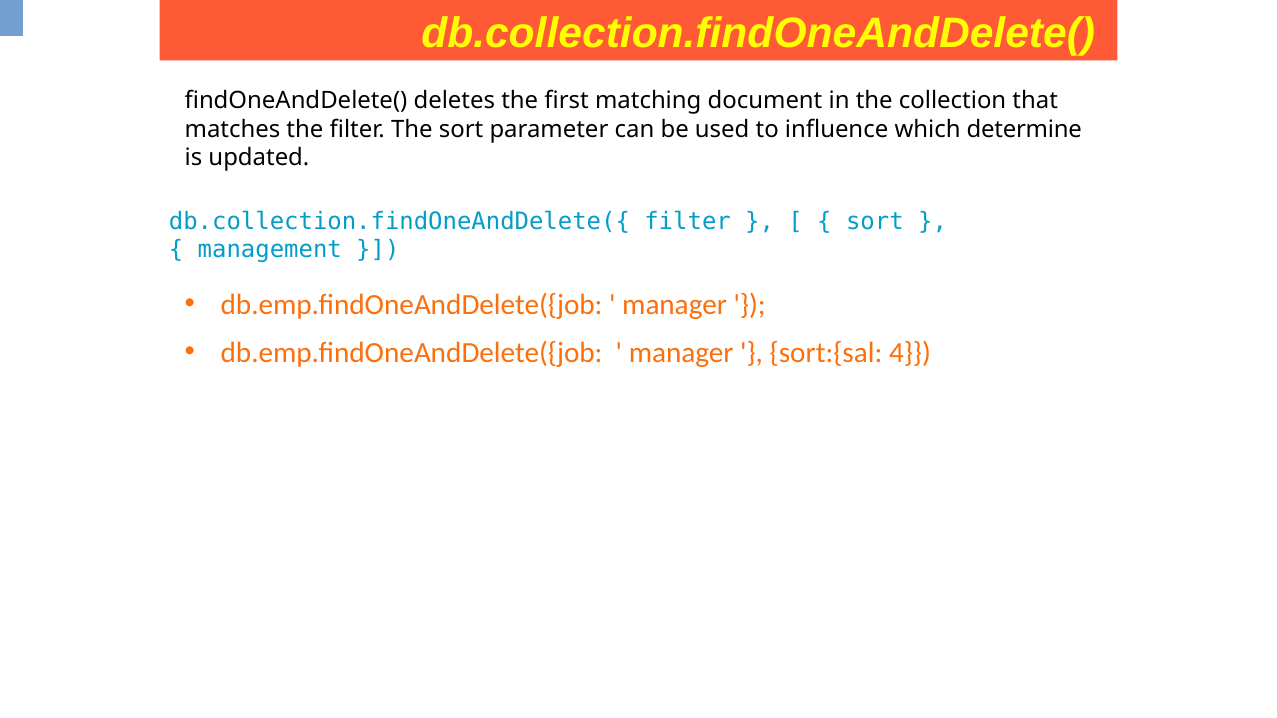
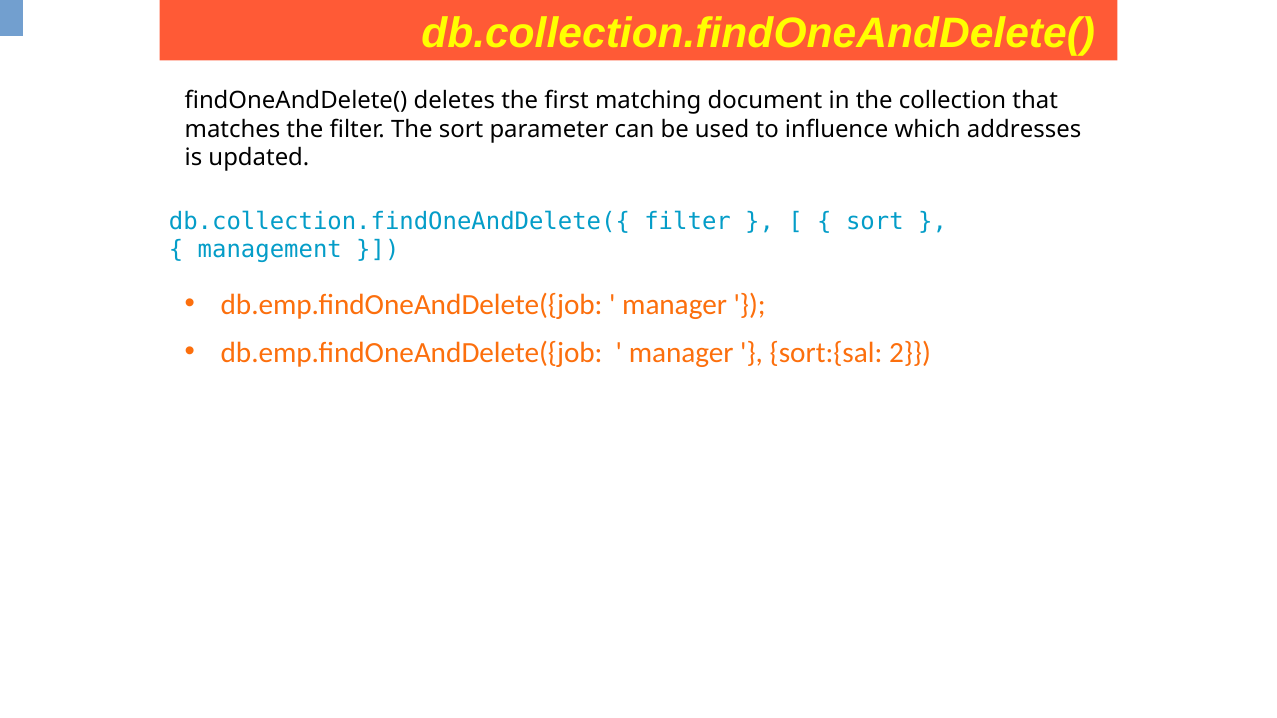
determine: determine -> addresses (1024, 129)
4: 4 -> 2 (910, 353)
